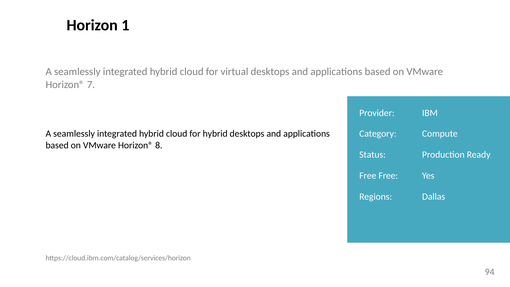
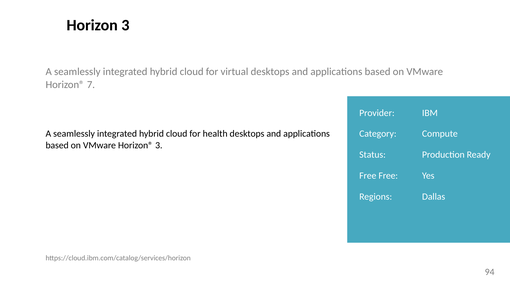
Horizon 1: 1 -> 3 (125, 25)
for hybrid: hybrid -> health (215, 134)
Horizon® 8: 8 -> 3 (159, 145)
